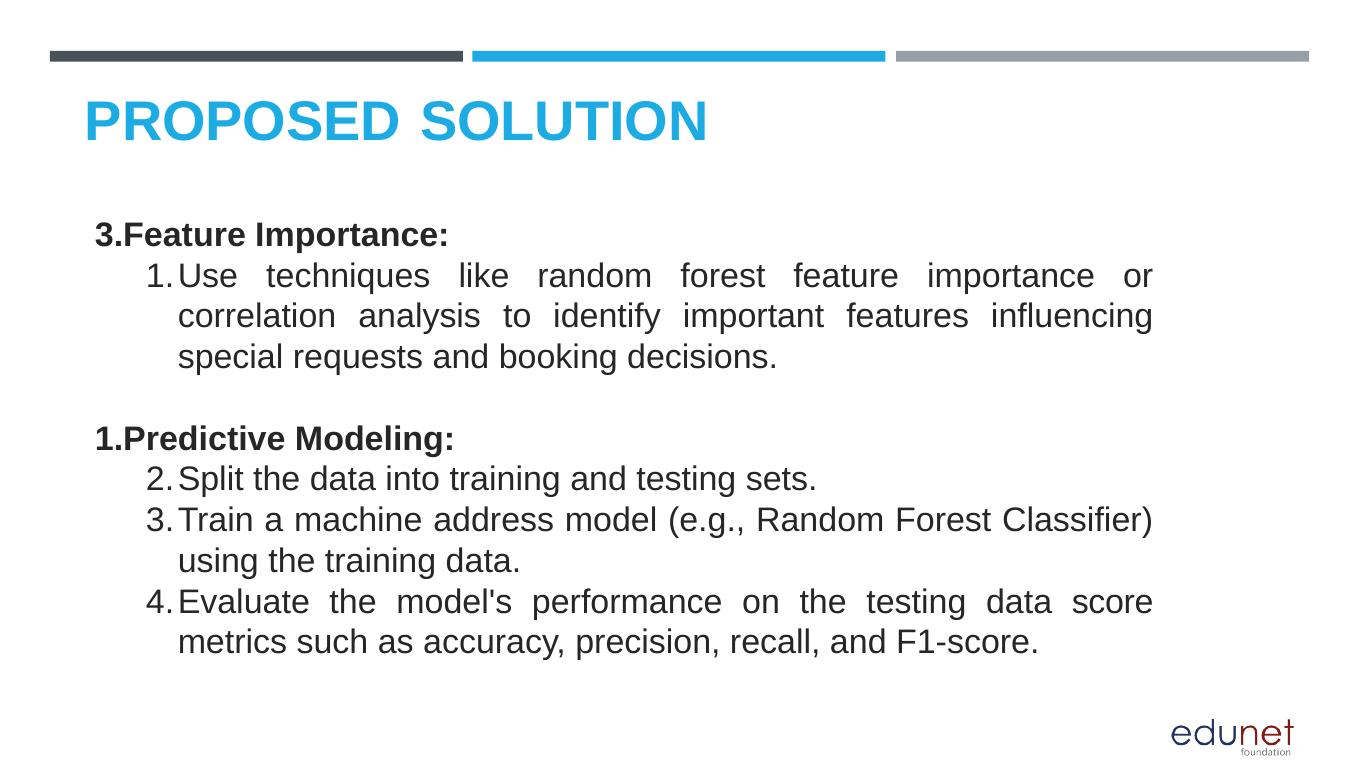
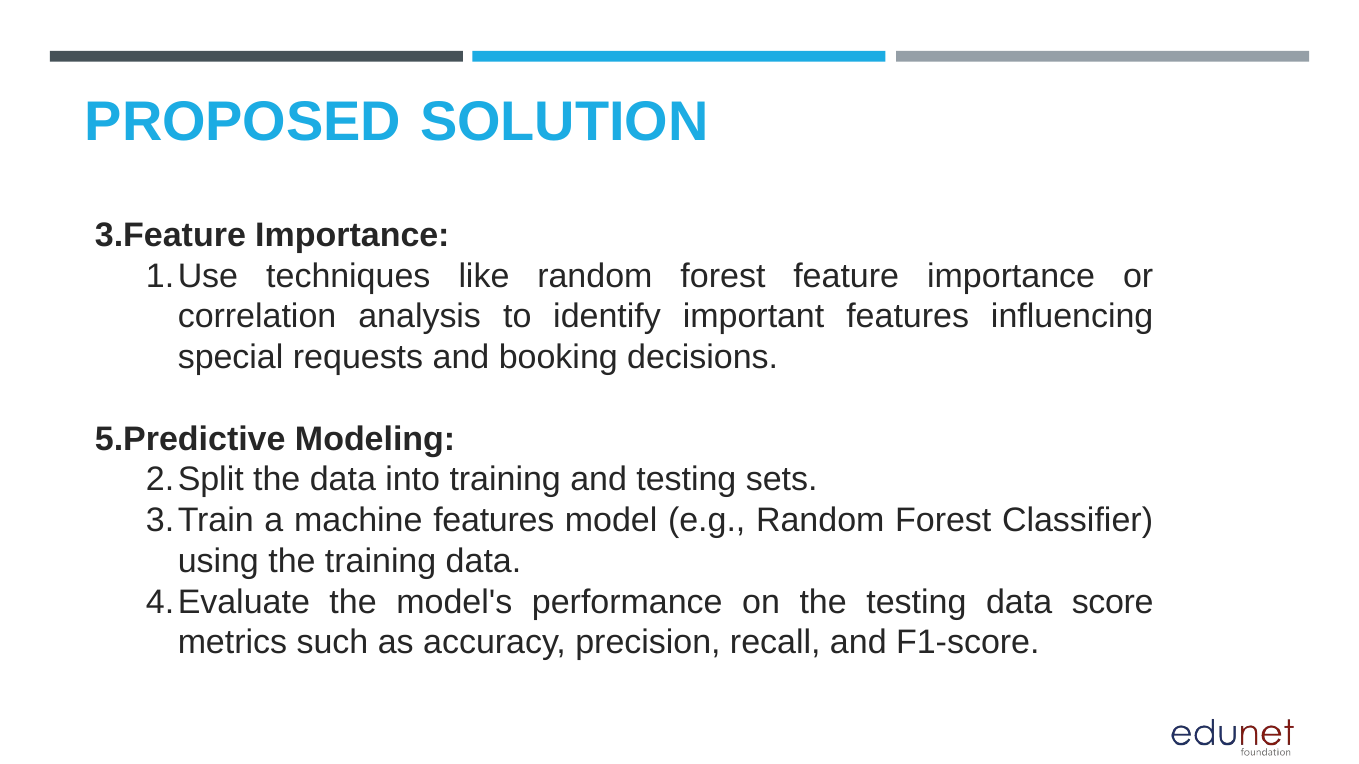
1.Predictive: 1.Predictive -> 5.Predictive (190, 439)
machine address: address -> features (494, 521)
